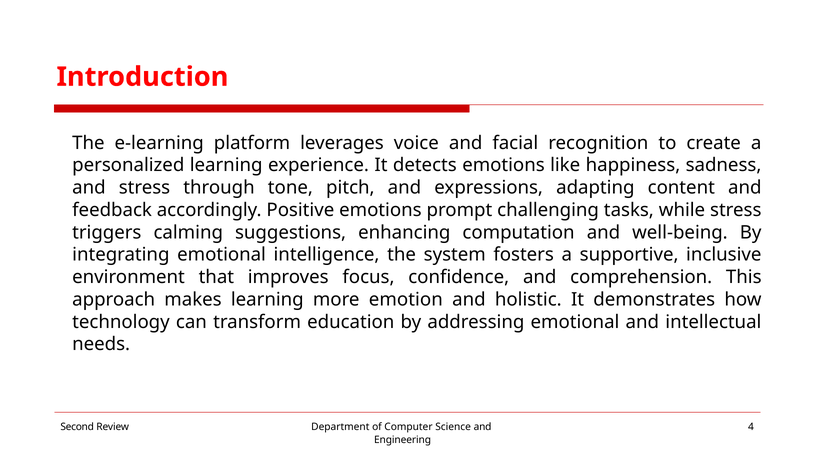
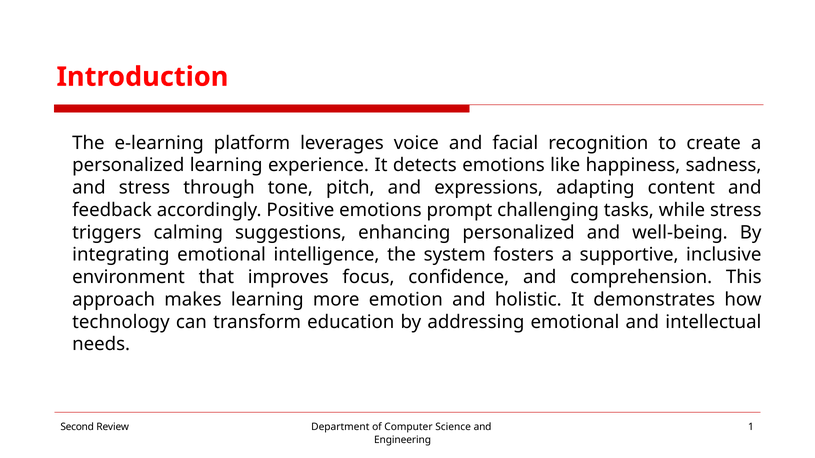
enhancing computation: computation -> personalized (519, 233)
4: 4 -> 1 (751, 427)
